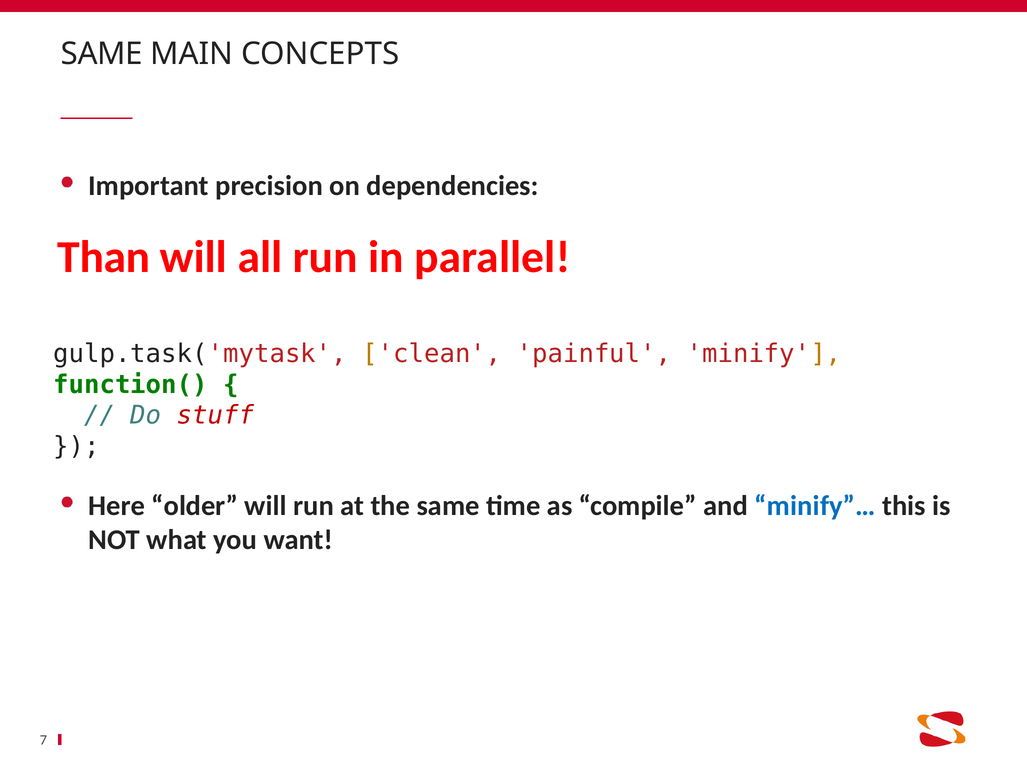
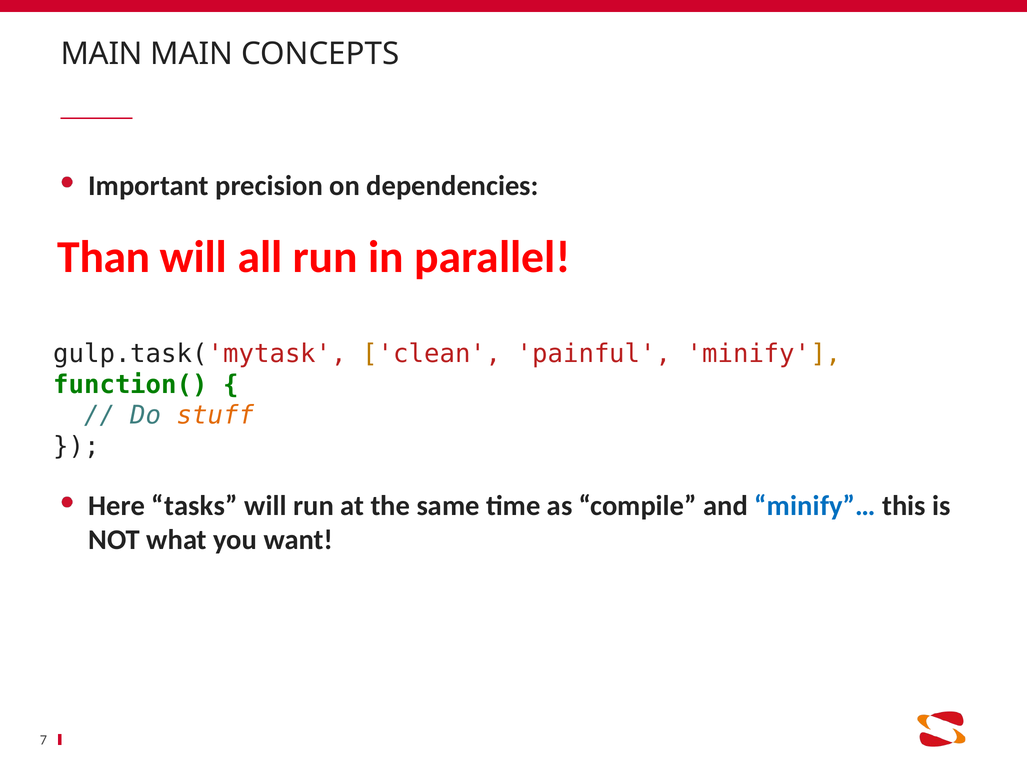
SAME: SAME -> MAIN (102, 54)
stuff colour: red -> orange (215, 416)
older: older -> tasks (195, 506)
